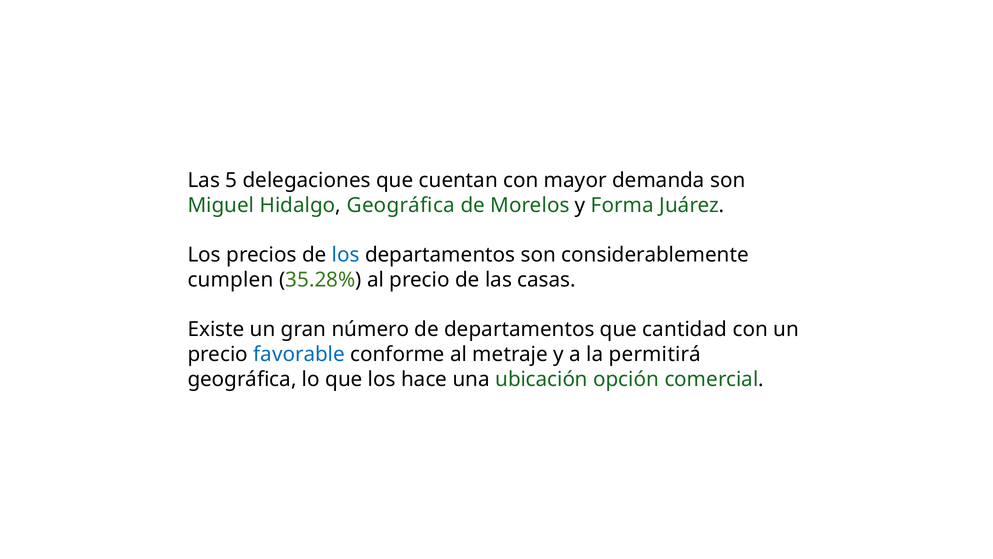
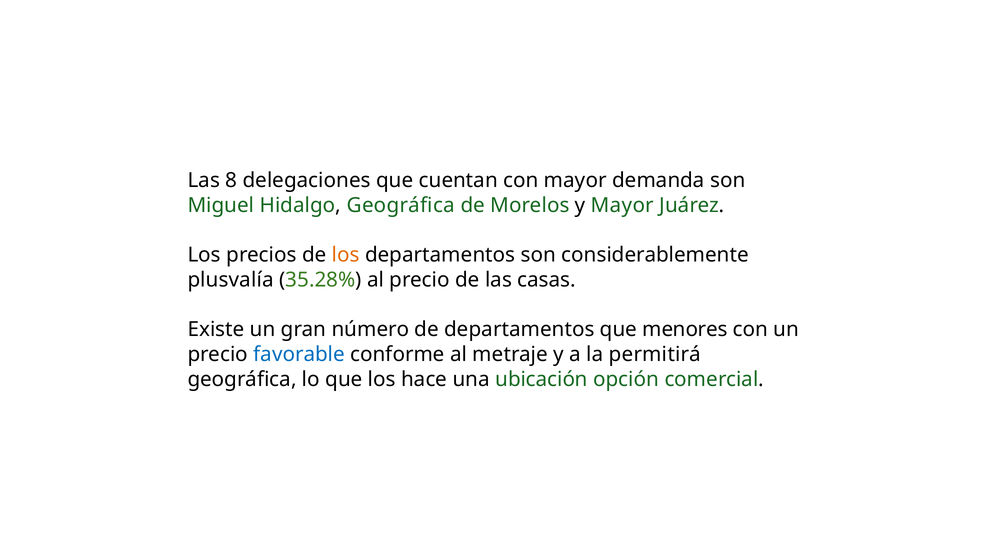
5: 5 -> 8 (231, 180)
y Forma: Forma -> Mayor (622, 205)
los colour: blue -> orange (346, 255)
cumplen: cumplen -> plusvalía (231, 280)
cantidad: cantidad -> menores (685, 329)
